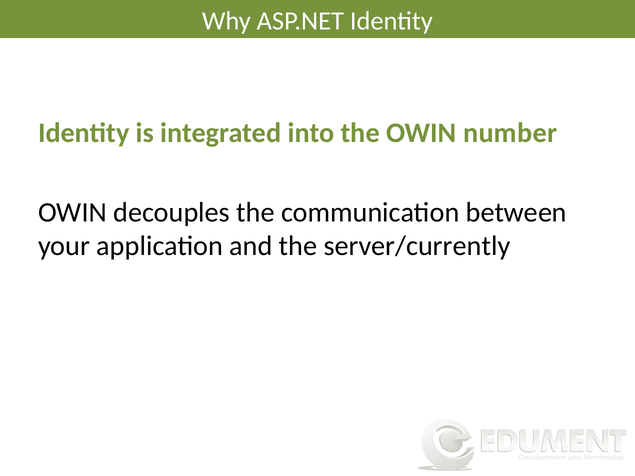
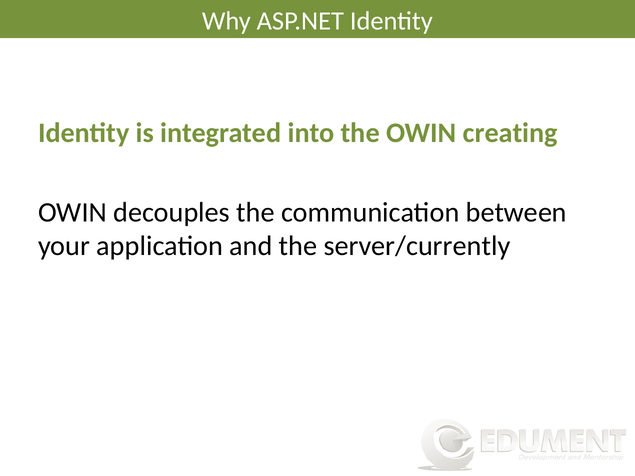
number: number -> creating (510, 133)
